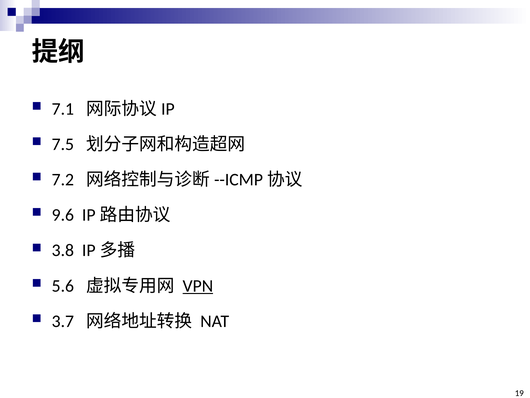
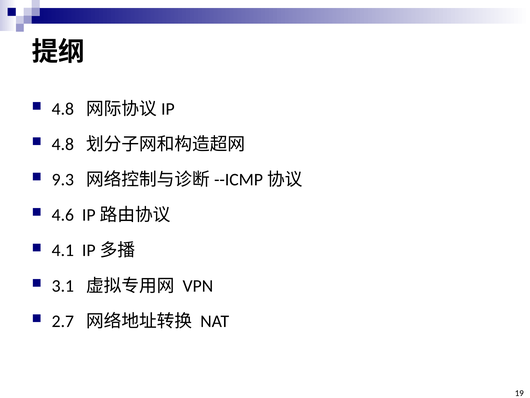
7.1: 7.1 -> 4.8 (63, 109)
7.5: 7.5 -> 4.8 (63, 144)
7.2: 7.2 -> 9.3 (63, 180)
9.6: 9.6 -> 4.6 (63, 215)
3.8: 3.8 -> 4.1 (63, 250)
5.6: 5.6 -> 3.1 (63, 285)
VPN underline: present -> none (198, 285)
3.7: 3.7 -> 2.7 (63, 321)
